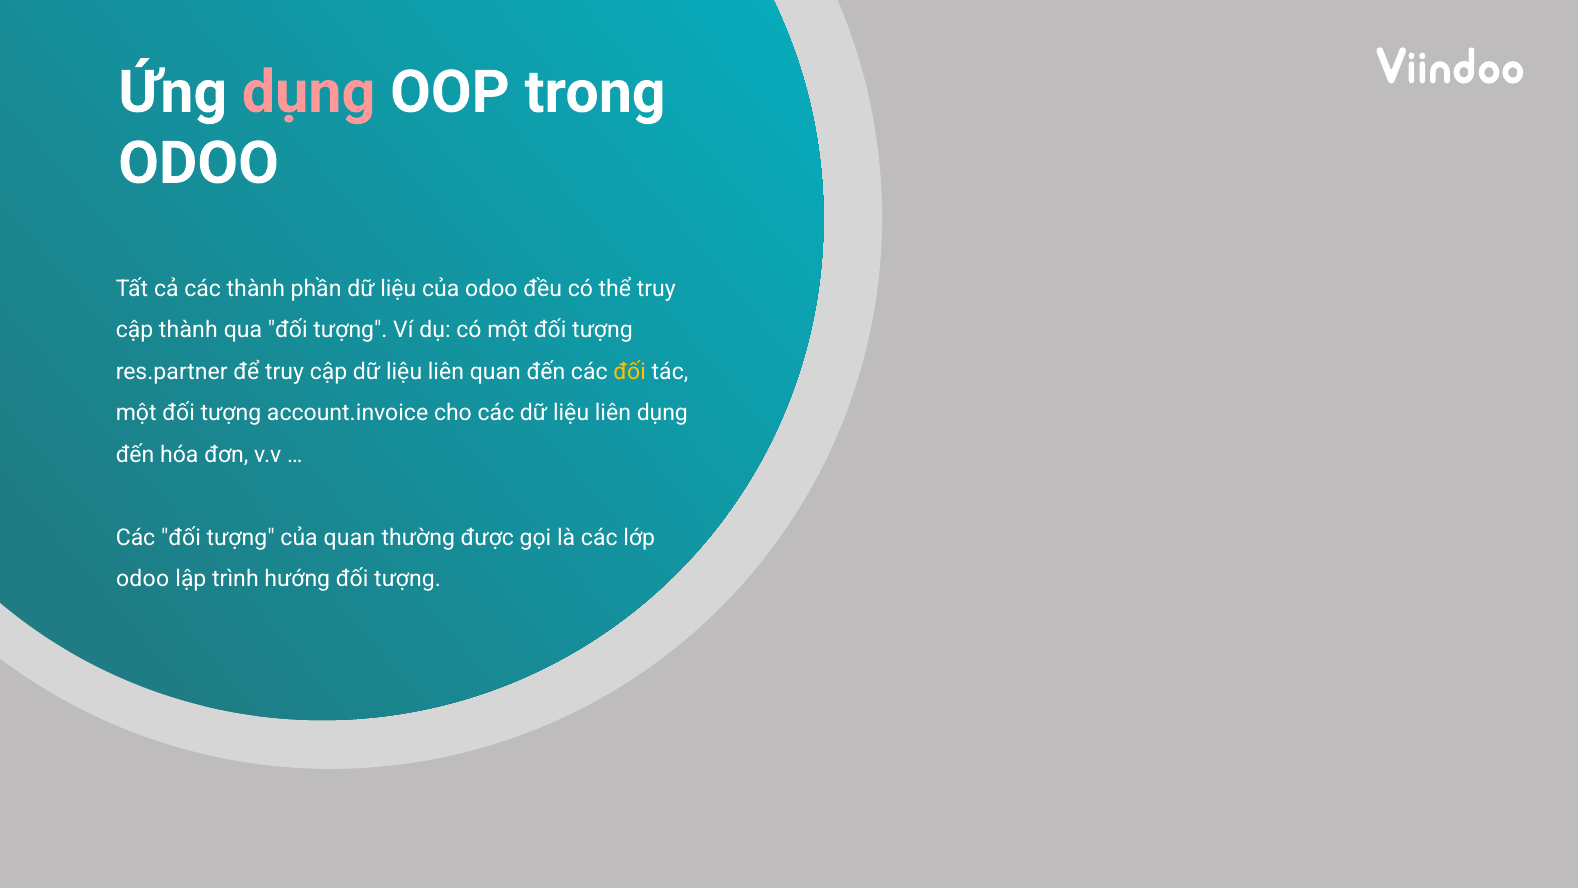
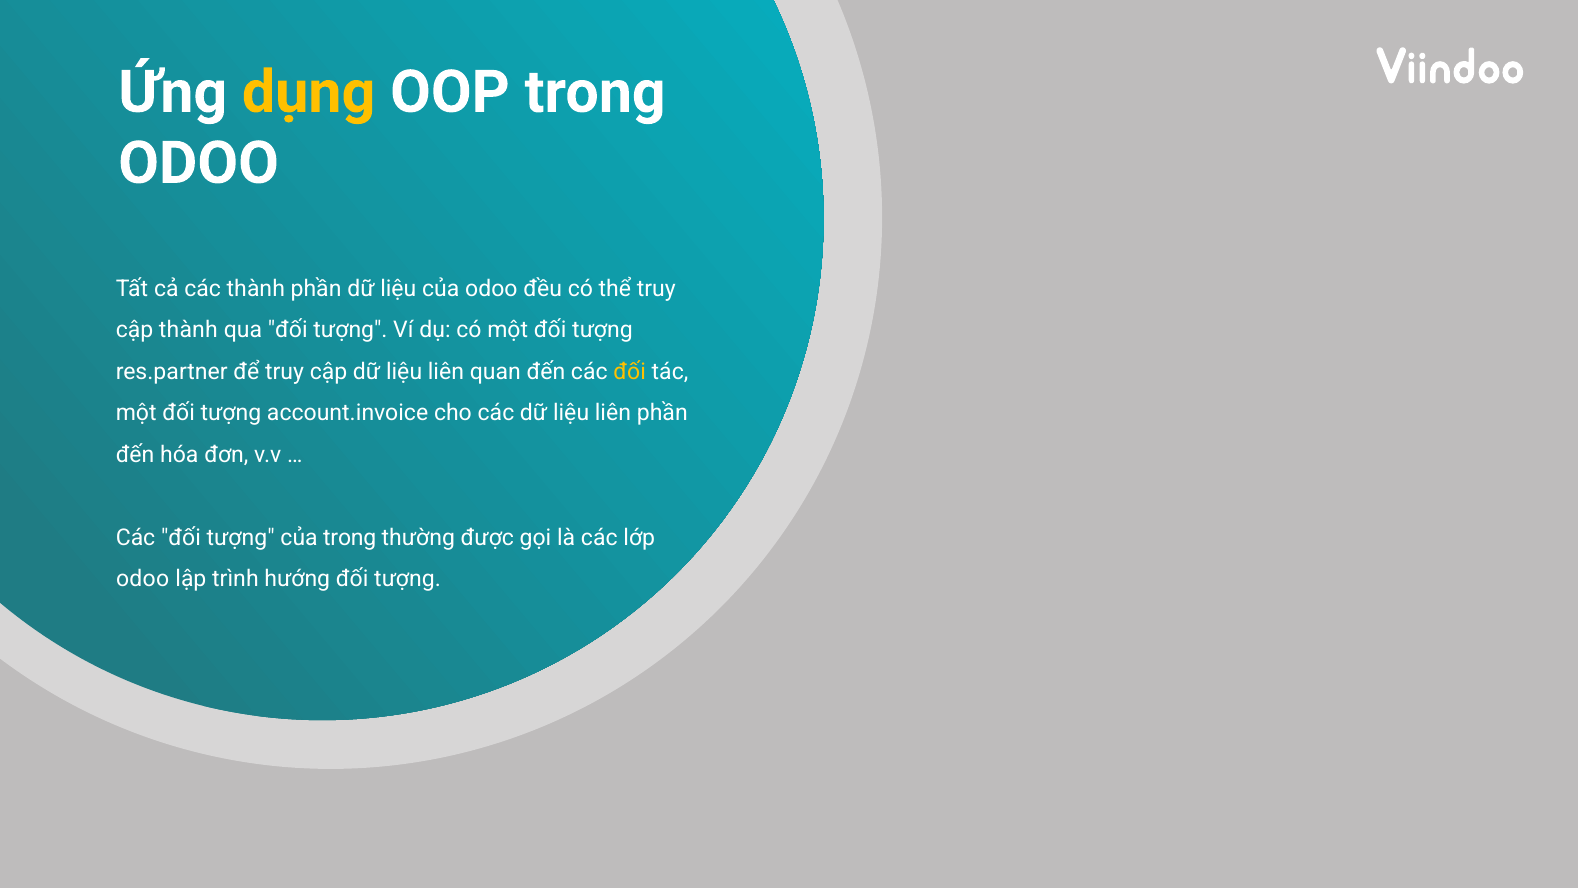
dụng colour: pink -> yellow (309, 92)
liên dụng: dụng -> phần (662, 413)
của quan: quan -> trong (350, 537)
